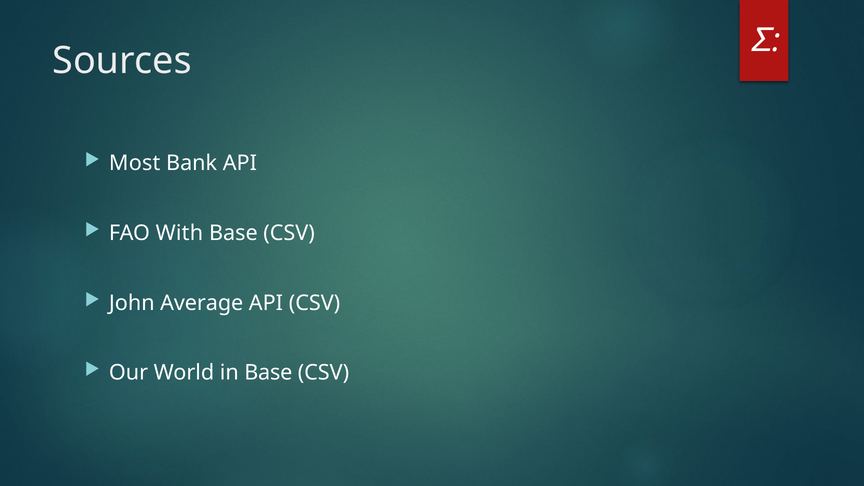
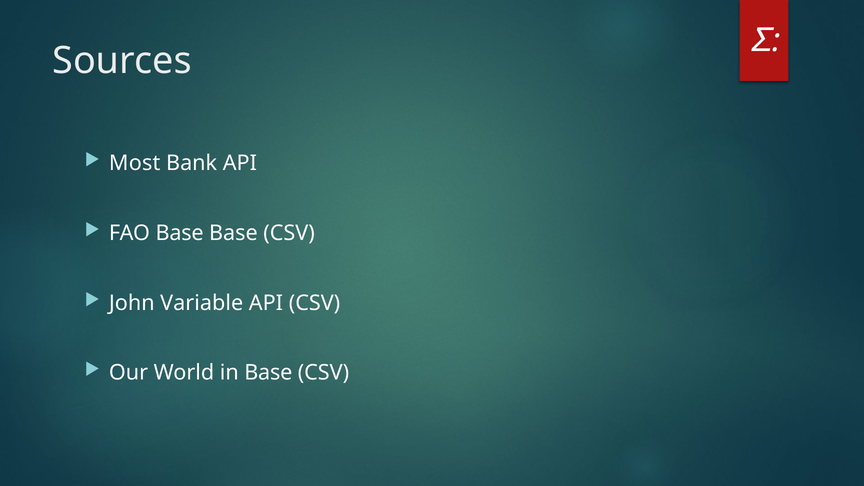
FAO With: With -> Base (180, 233)
Average: Average -> Variable (202, 303)
